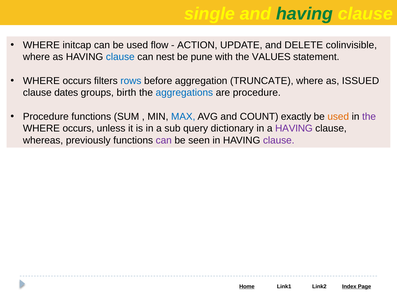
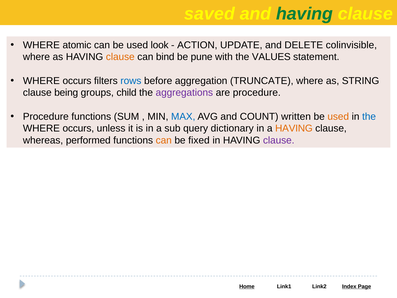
single: single -> saved (209, 14)
initcap: initcap -> atomic (77, 45)
flow: flow -> look (160, 45)
clause colour: blue -> orange (120, 57)
nest: nest -> bind (165, 57)
ISSUED: ISSUED -> STRING (361, 81)
dates: dates -> being (66, 93)
birth: birth -> child (127, 93)
aggregations colour: blue -> purple (184, 93)
exactly: exactly -> written (296, 116)
the colour: purple -> blue (369, 116)
HAVING colour: purple -> orange (294, 128)
previously: previously -> performed (88, 140)
can colour: purple -> orange (164, 140)
seen: seen -> fixed (199, 140)
